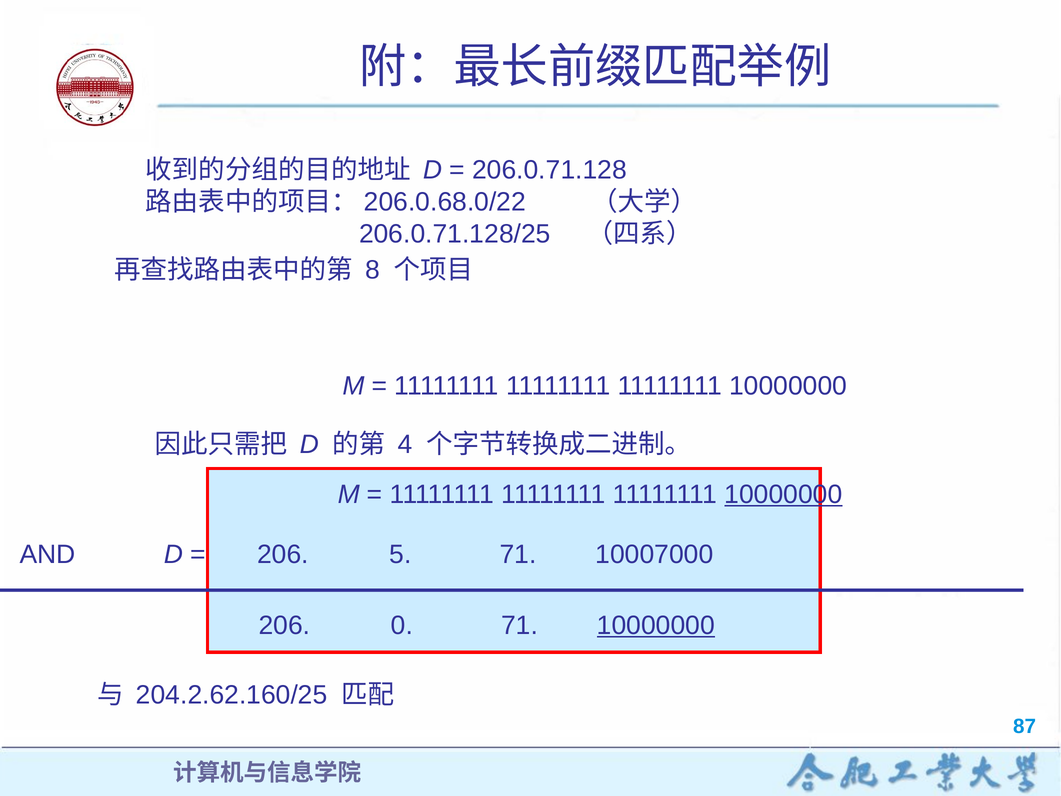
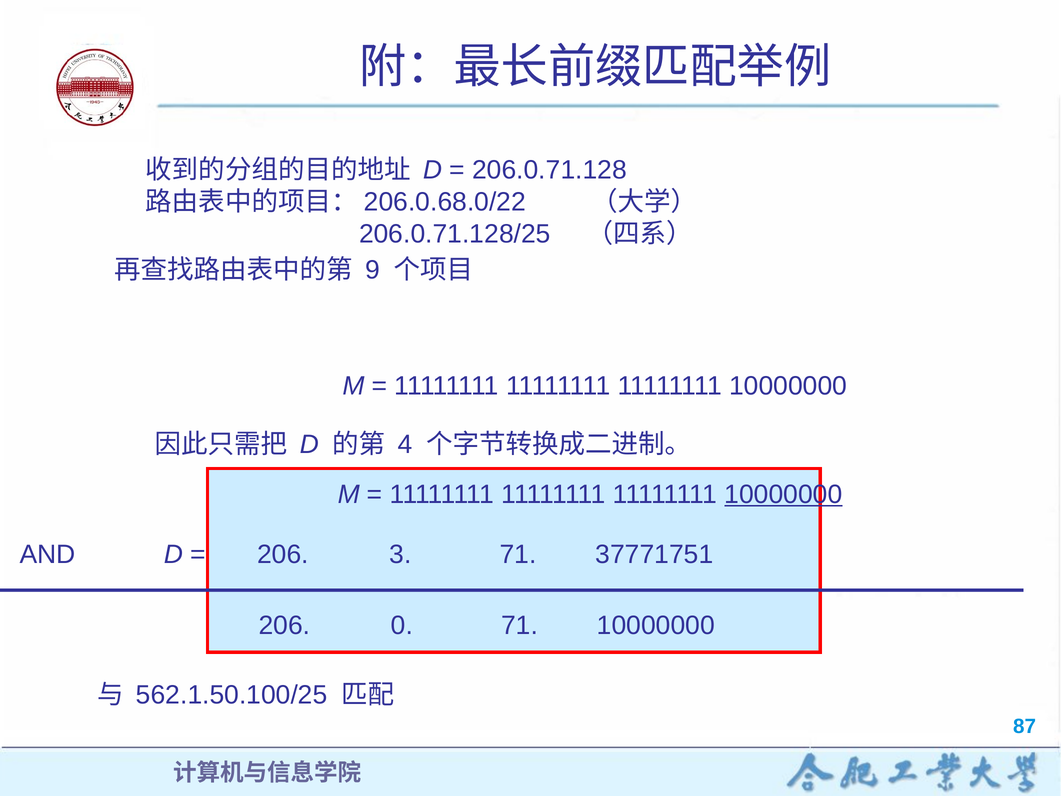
8: 8 -> 9 (372, 270)
5: 5 -> 3 (400, 555)
10007000: 10007000 -> 37771751 (654, 555)
10000000 underline: present -> none (656, 625)
204.2.62.160/25: 204.2.62.160/25 -> 562.1.50.100/25 (232, 695)
